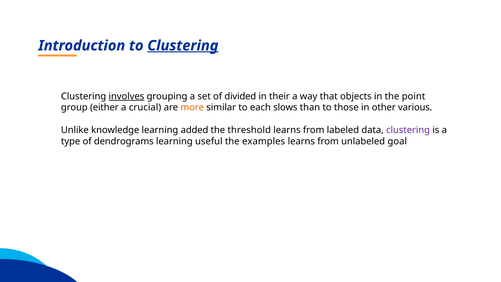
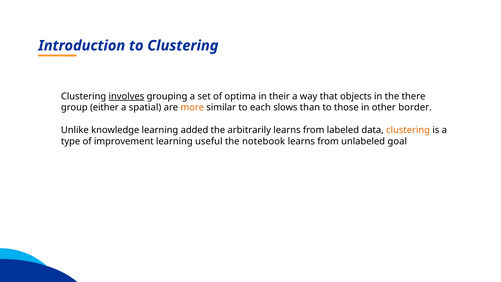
Clustering underline: present -> none (183, 46)
divided: divided -> optima (240, 96)
point: point -> there (414, 96)
crucial: crucial -> spatial (145, 107)
various: various -> border (415, 107)
threshold: threshold -> arbitrarily (249, 130)
clustering colour: purple -> orange (408, 130)
dendrograms: dendrograms -> improvement (124, 141)
examples: examples -> notebook (264, 141)
